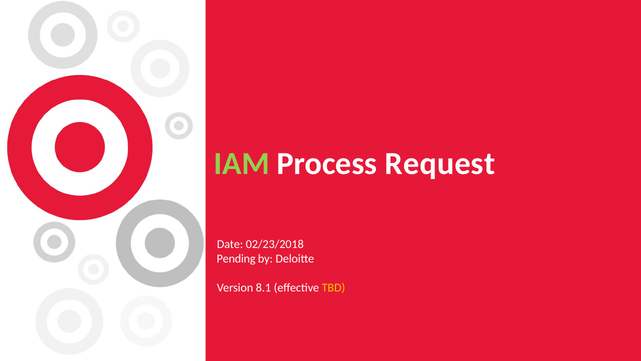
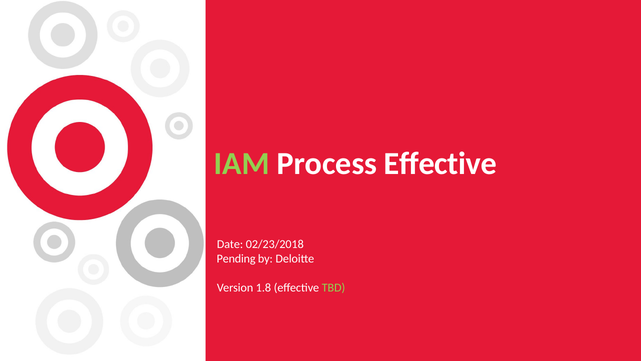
Process Request: Request -> Effective (440, 164)
8.1: 8.1 -> 1.8 (263, 287)
TBD colour: yellow -> light green (333, 287)
